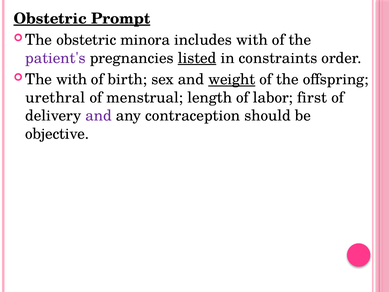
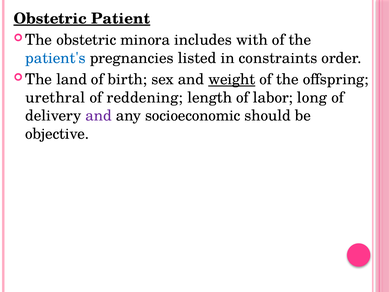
Prompt: Prompt -> Patient (121, 18)
patient's colour: purple -> blue (55, 58)
listed underline: present -> none (197, 58)
with: with -> land (72, 79)
menstrual: menstrual -> reddening (145, 97)
first: first -> long (312, 97)
contraception: contraception -> socioeconomic (193, 116)
